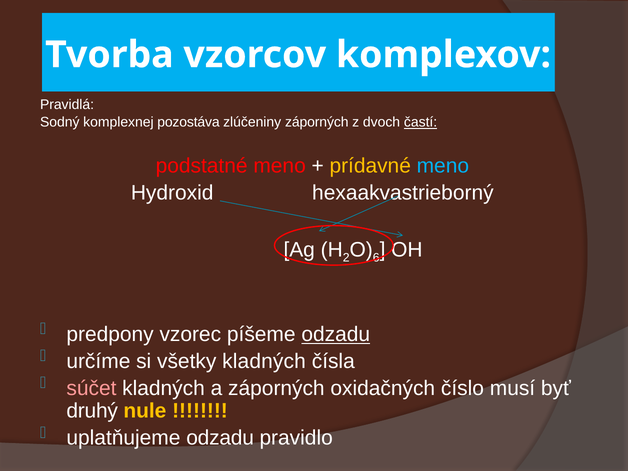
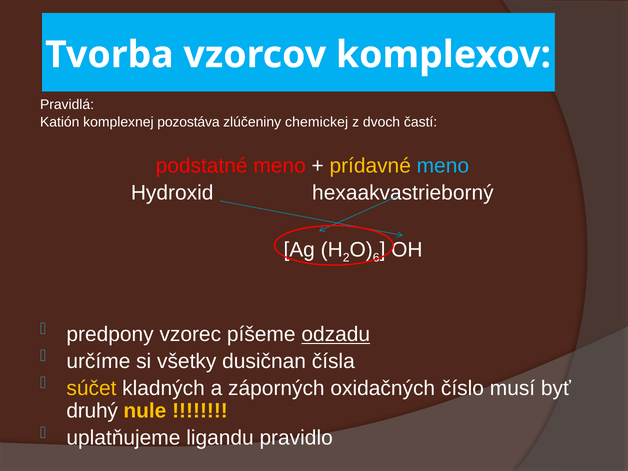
Sodný: Sodný -> Katión (60, 122)
zlúčeniny záporných: záporných -> chemickej (317, 122)
častí underline: present -> none (421, 122)
všetky kladných: kladných -> dusičnan (264, 361)
súčet colour: pink -> yellow (91, 388)
uplatňujeme odzadu: odzadu -> ligandu (220, 438)
